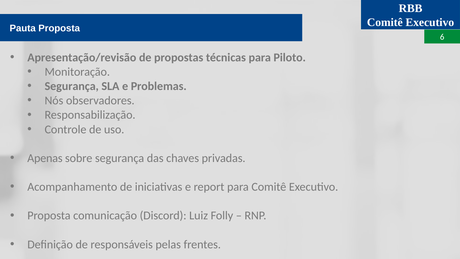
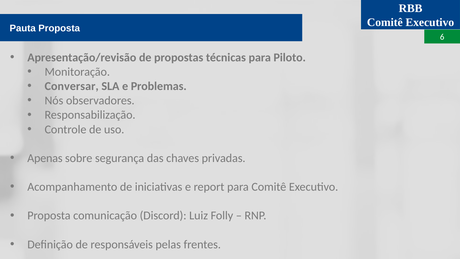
Segurança: Segurança -> Conversar (72, 86)
